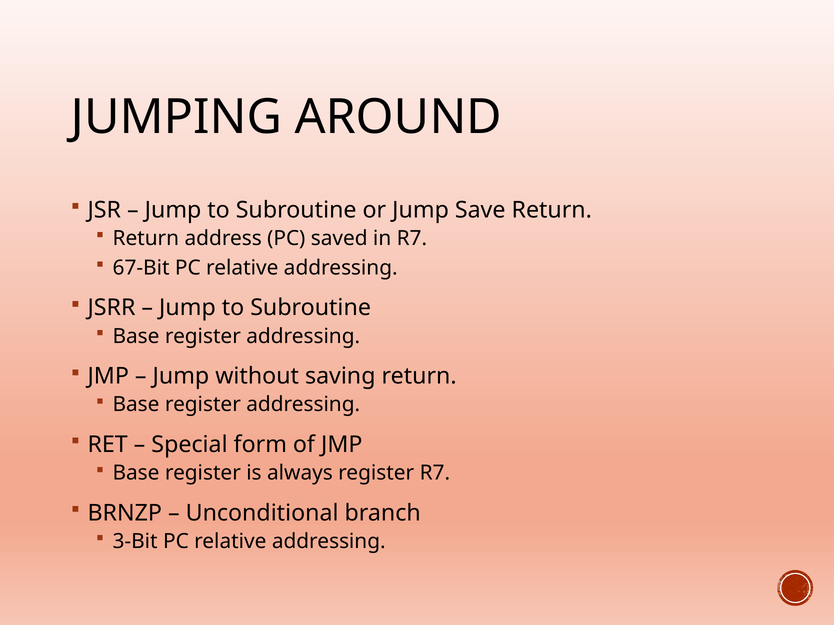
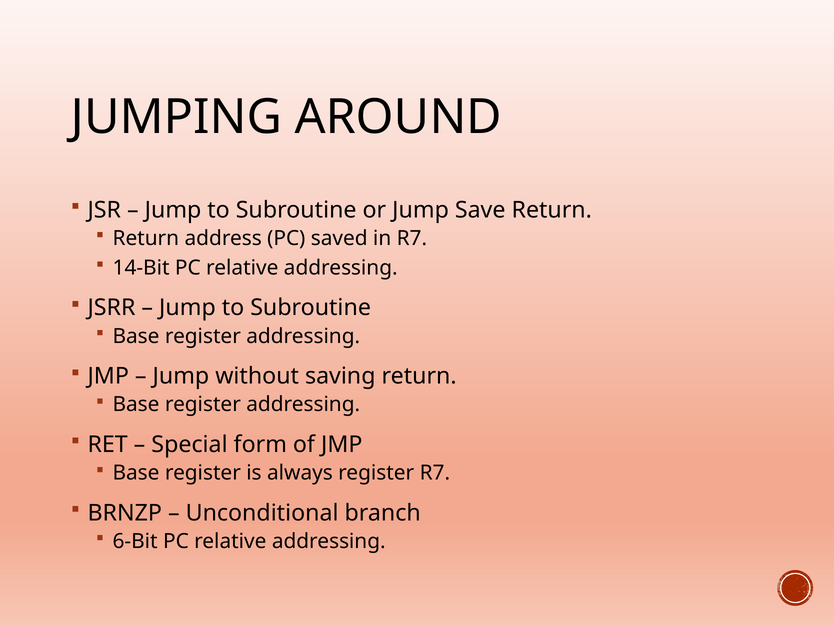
67-Bit: 67-Bit -> 14-Bit (141, 268)
3-Bit: 3-Bit -> 6-Bit (135, 542)
